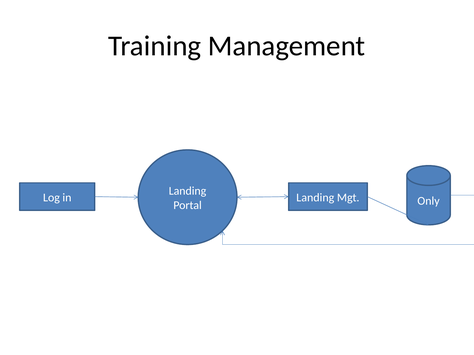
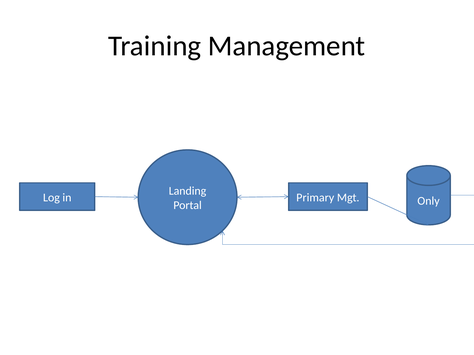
Landing: Landing -> Primary (315, 198)
